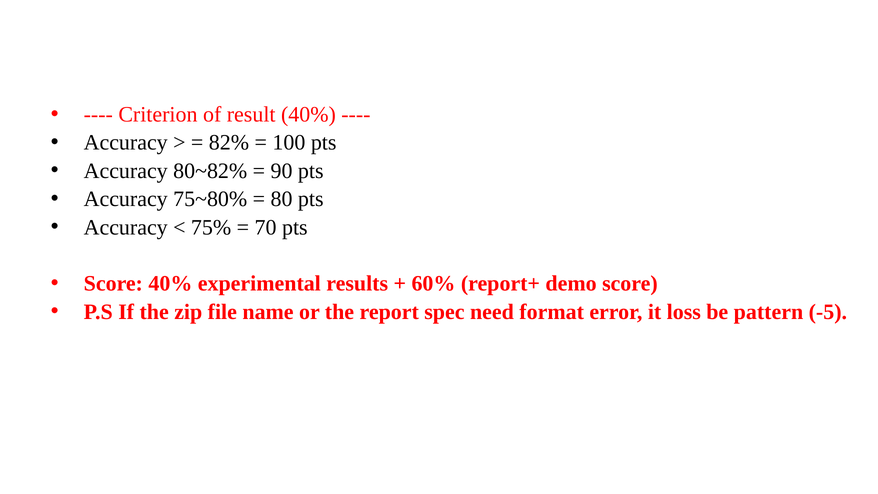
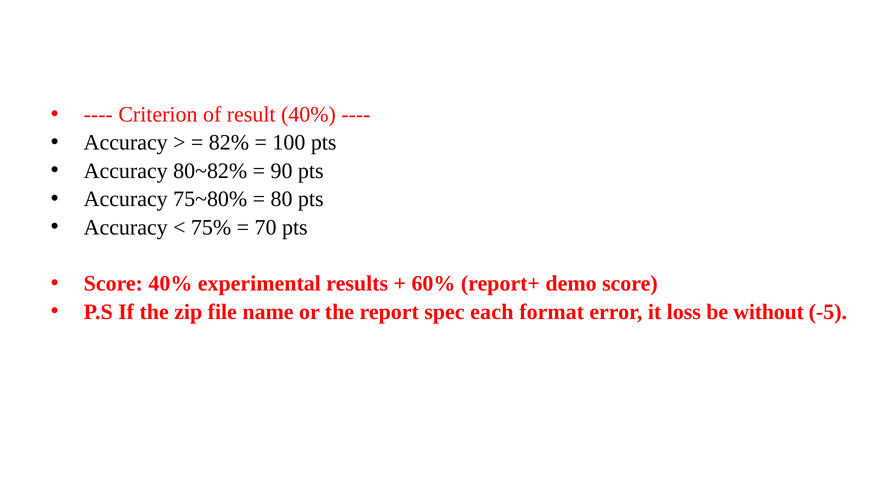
need: need -> each (492, 312)
pattern: pattern -> without (769, 312)
